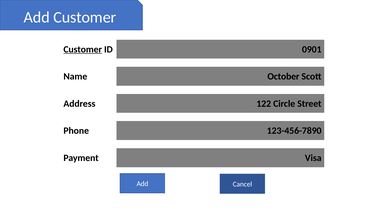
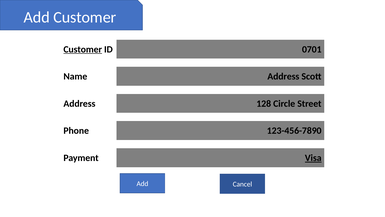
0901: 0901 -> 0701 (312, 49)
Name October: October -> Address (283, 76)
122: 122 -> 128 (264, 103)
Visa underline: none -> present (313, 158)
